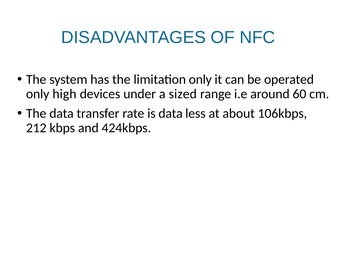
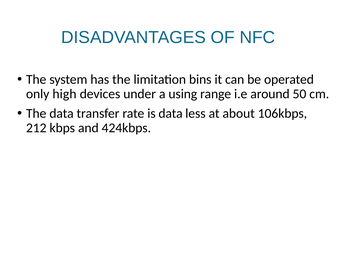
limitation only: only -> bins (200, 80)
sized: sized -> using (183, 94)
60: 60 -> 50 (299, 94)
